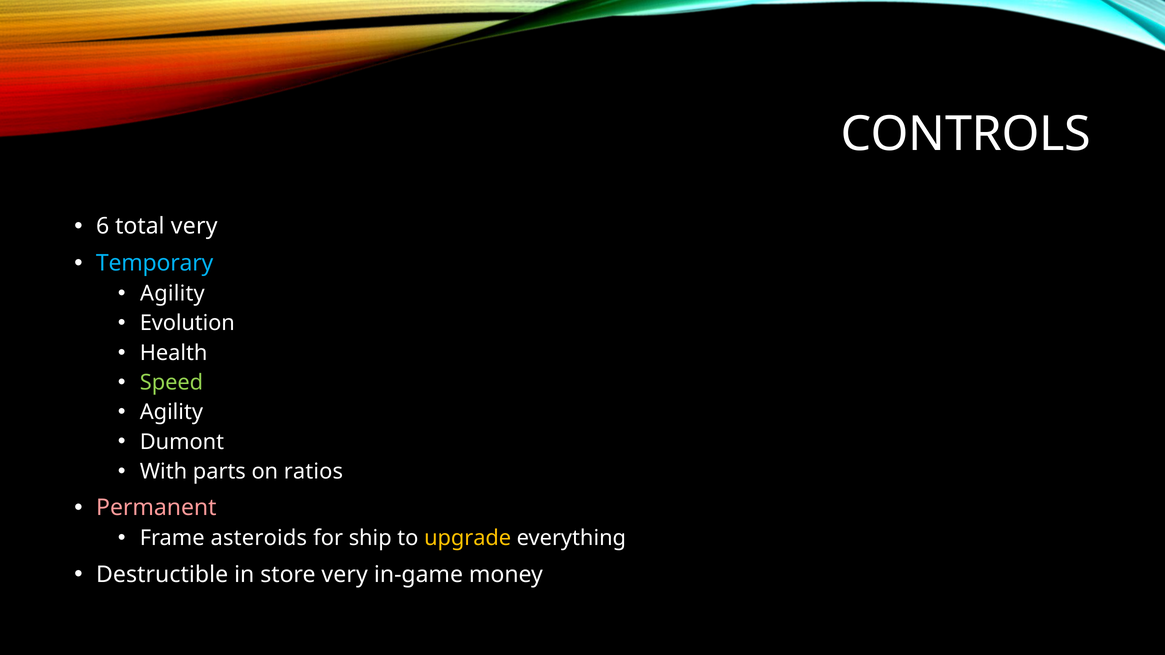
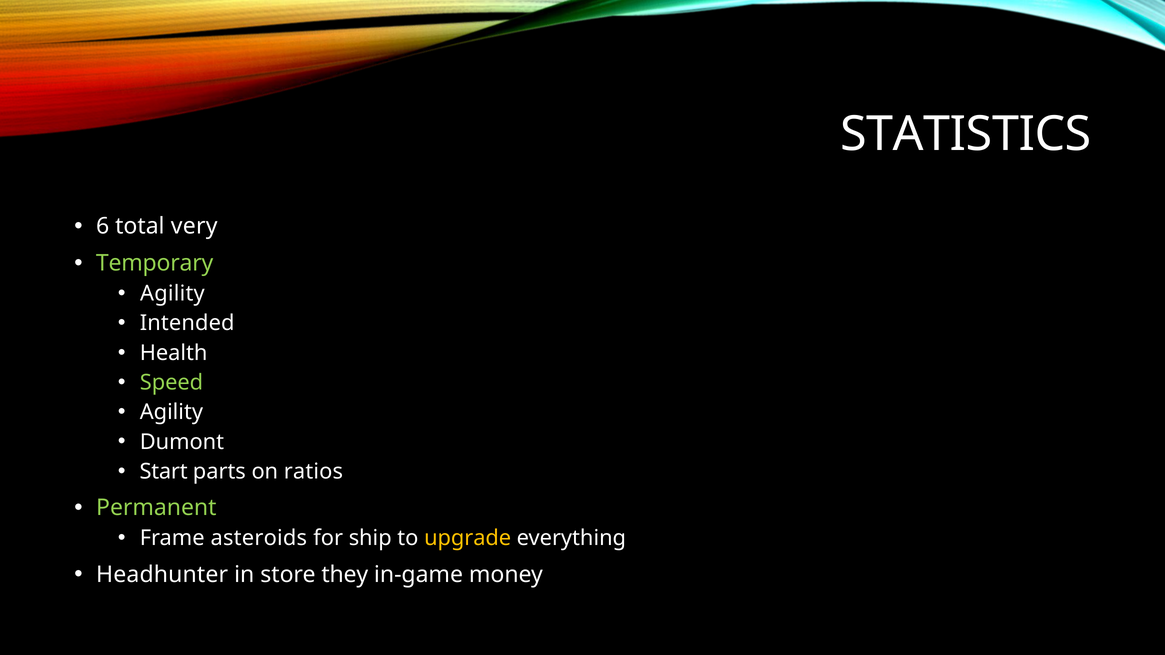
CONTROLS: CONTROLS -> STATISTICS (966, 134)
Temporary colour: light blue -> light green (155, 263)
Evolution: Evolution -> Intended (187, 323)
With: With -> Start (164, 472)
Permanent colour: pink -> light green (156, 508)
Destructible: Destructible -> Headhunter (162, 575)
store very: very -> they (345, 575)
